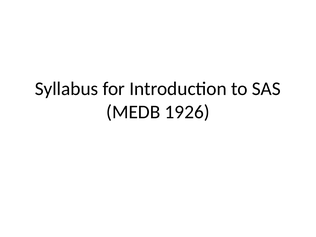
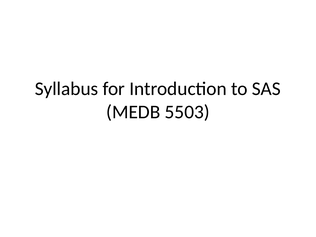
1926: 1926 -> 5503 (187, 112)
